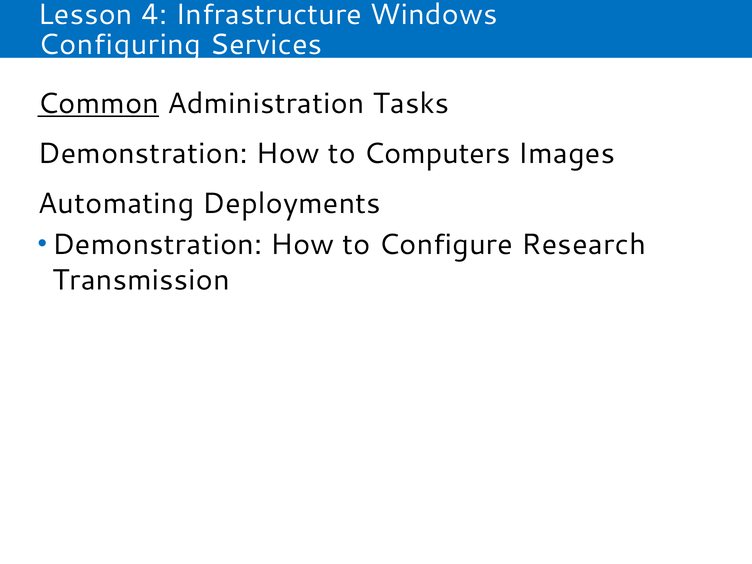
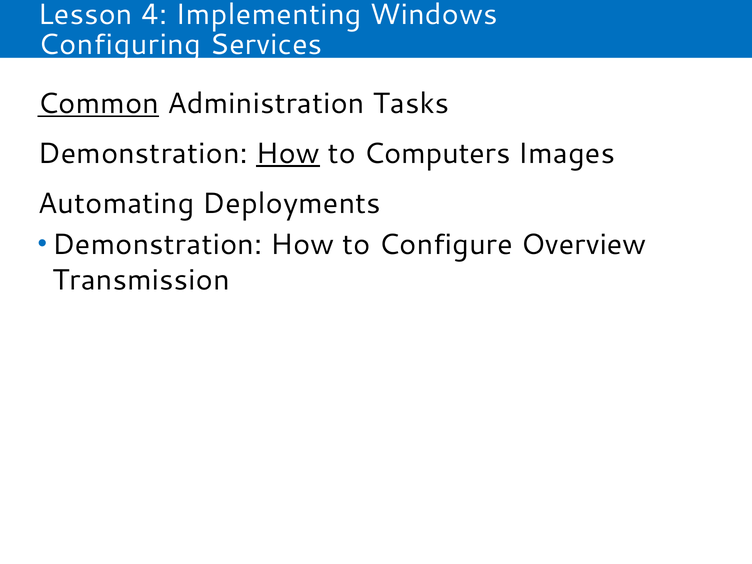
Infrastructure: Infrastructure -> Implementing (269, 15)
How underline: none -> present (288, 154)
Research: Research -> Overview (584, 245)
